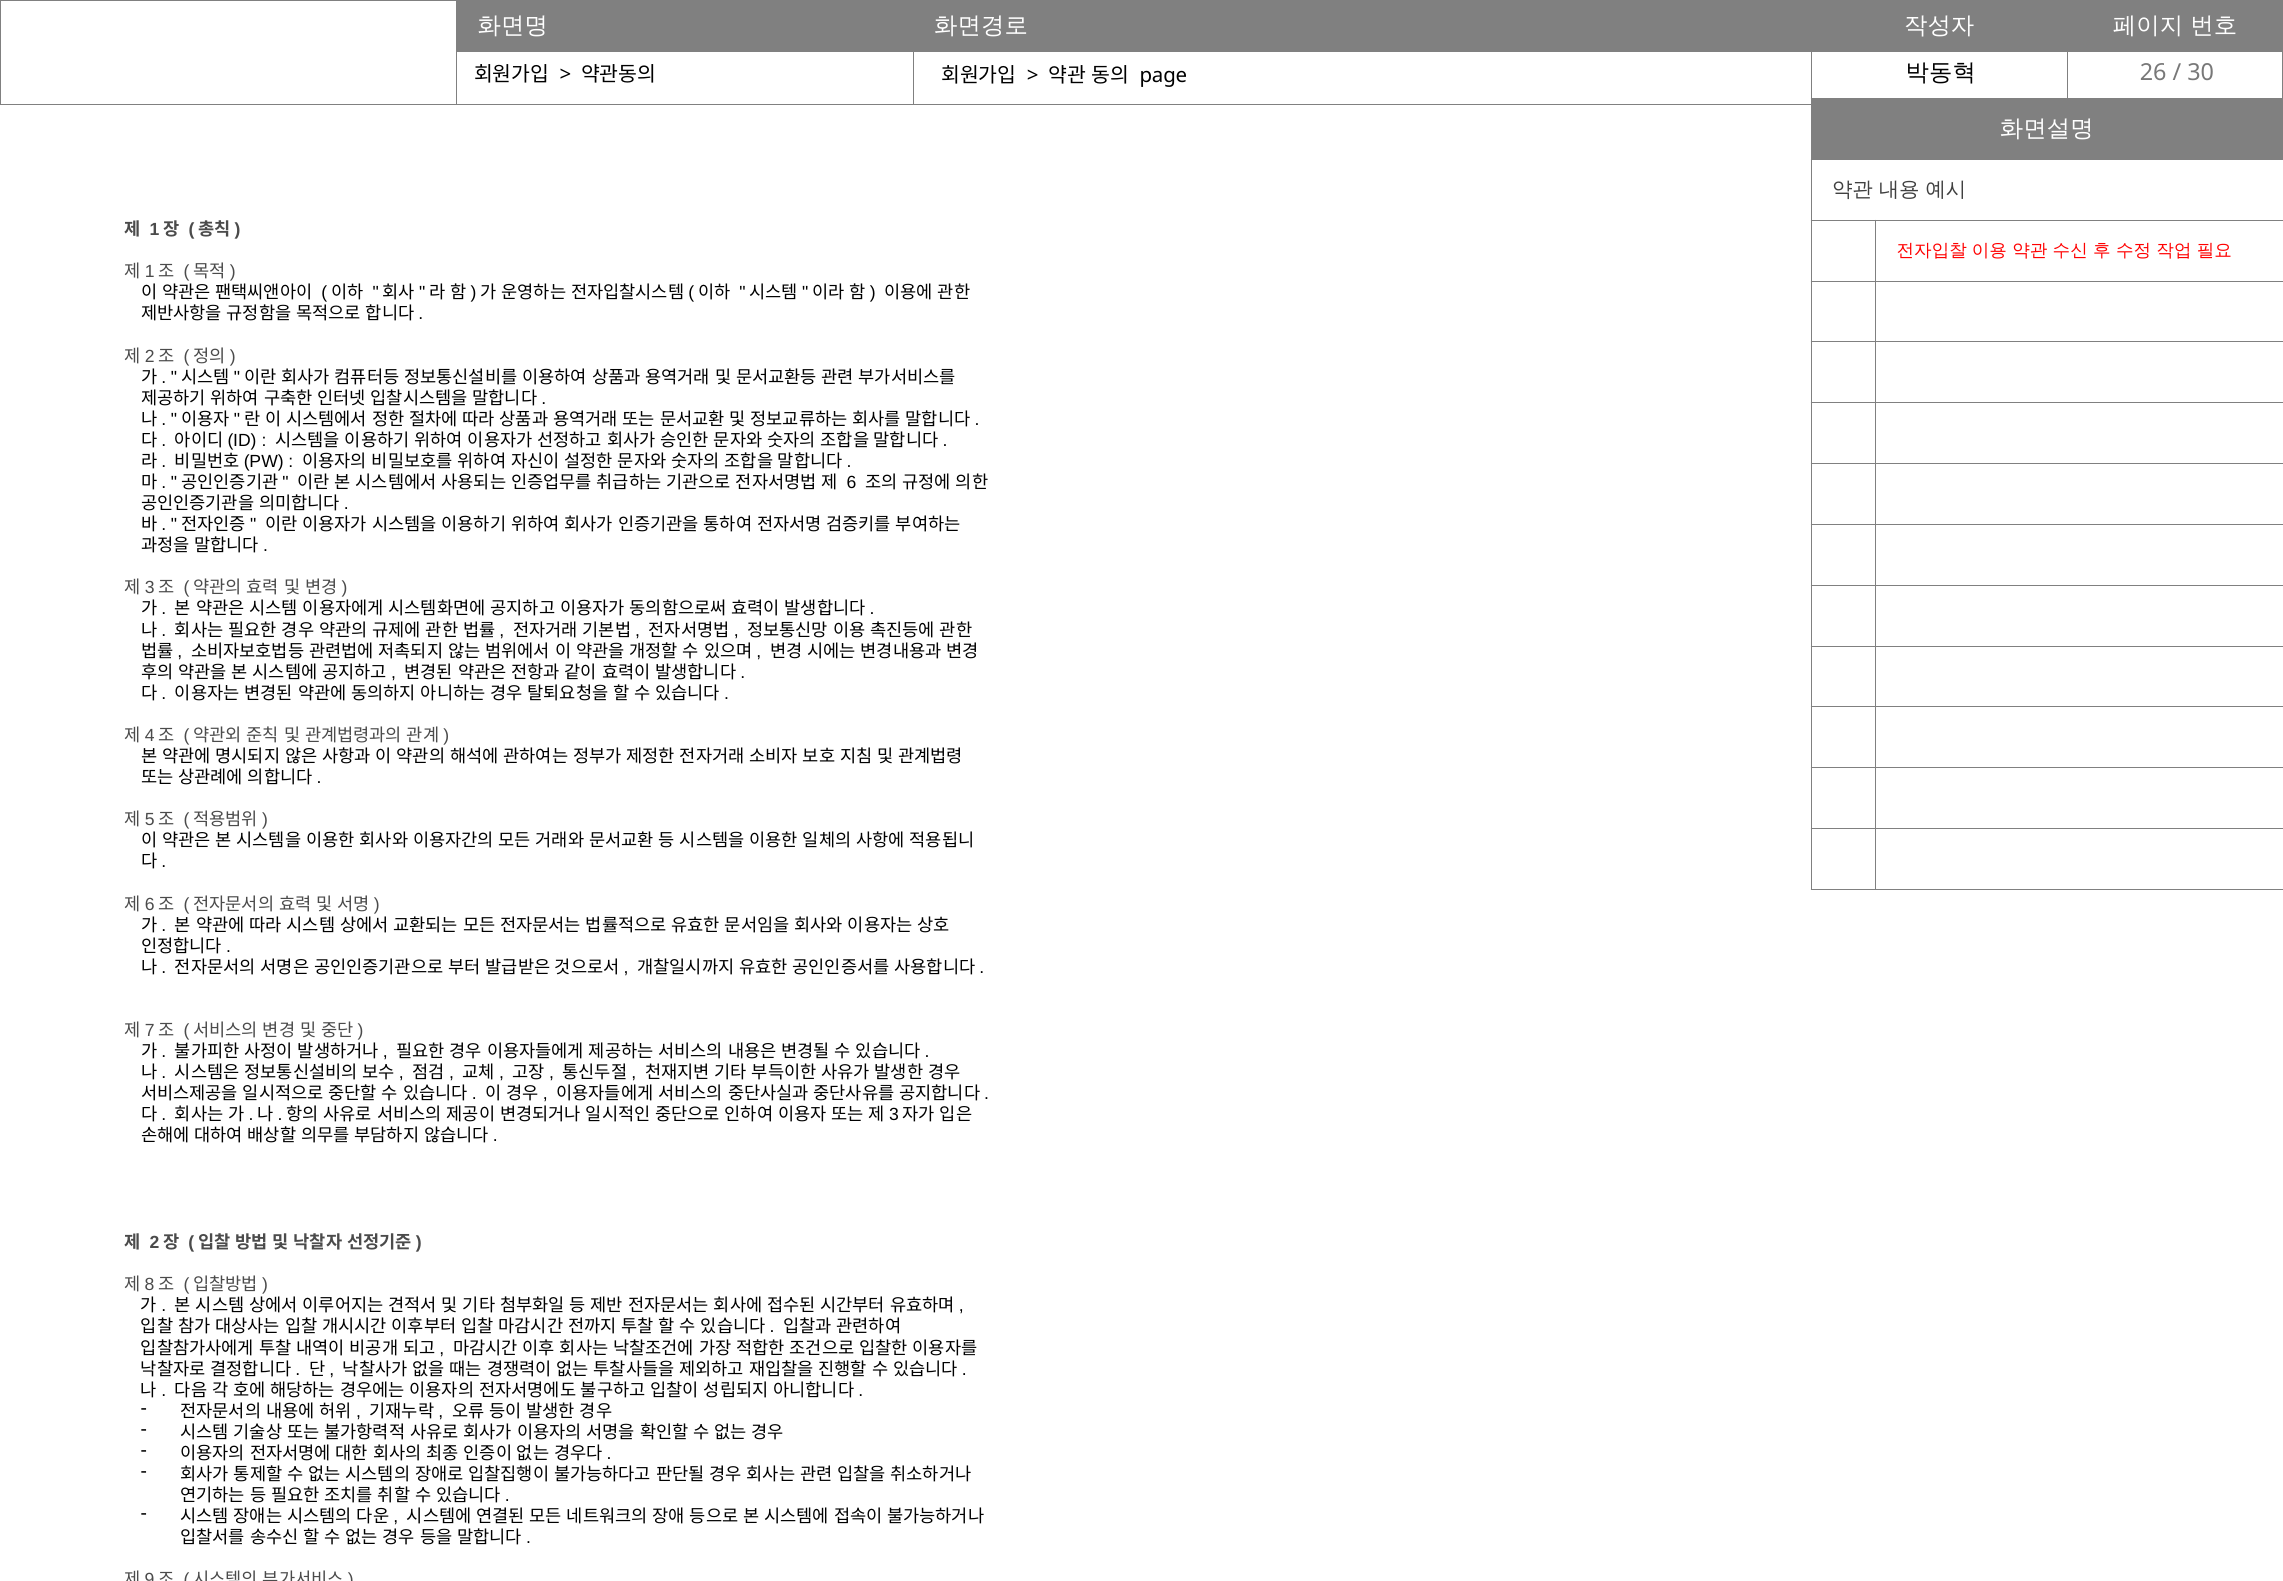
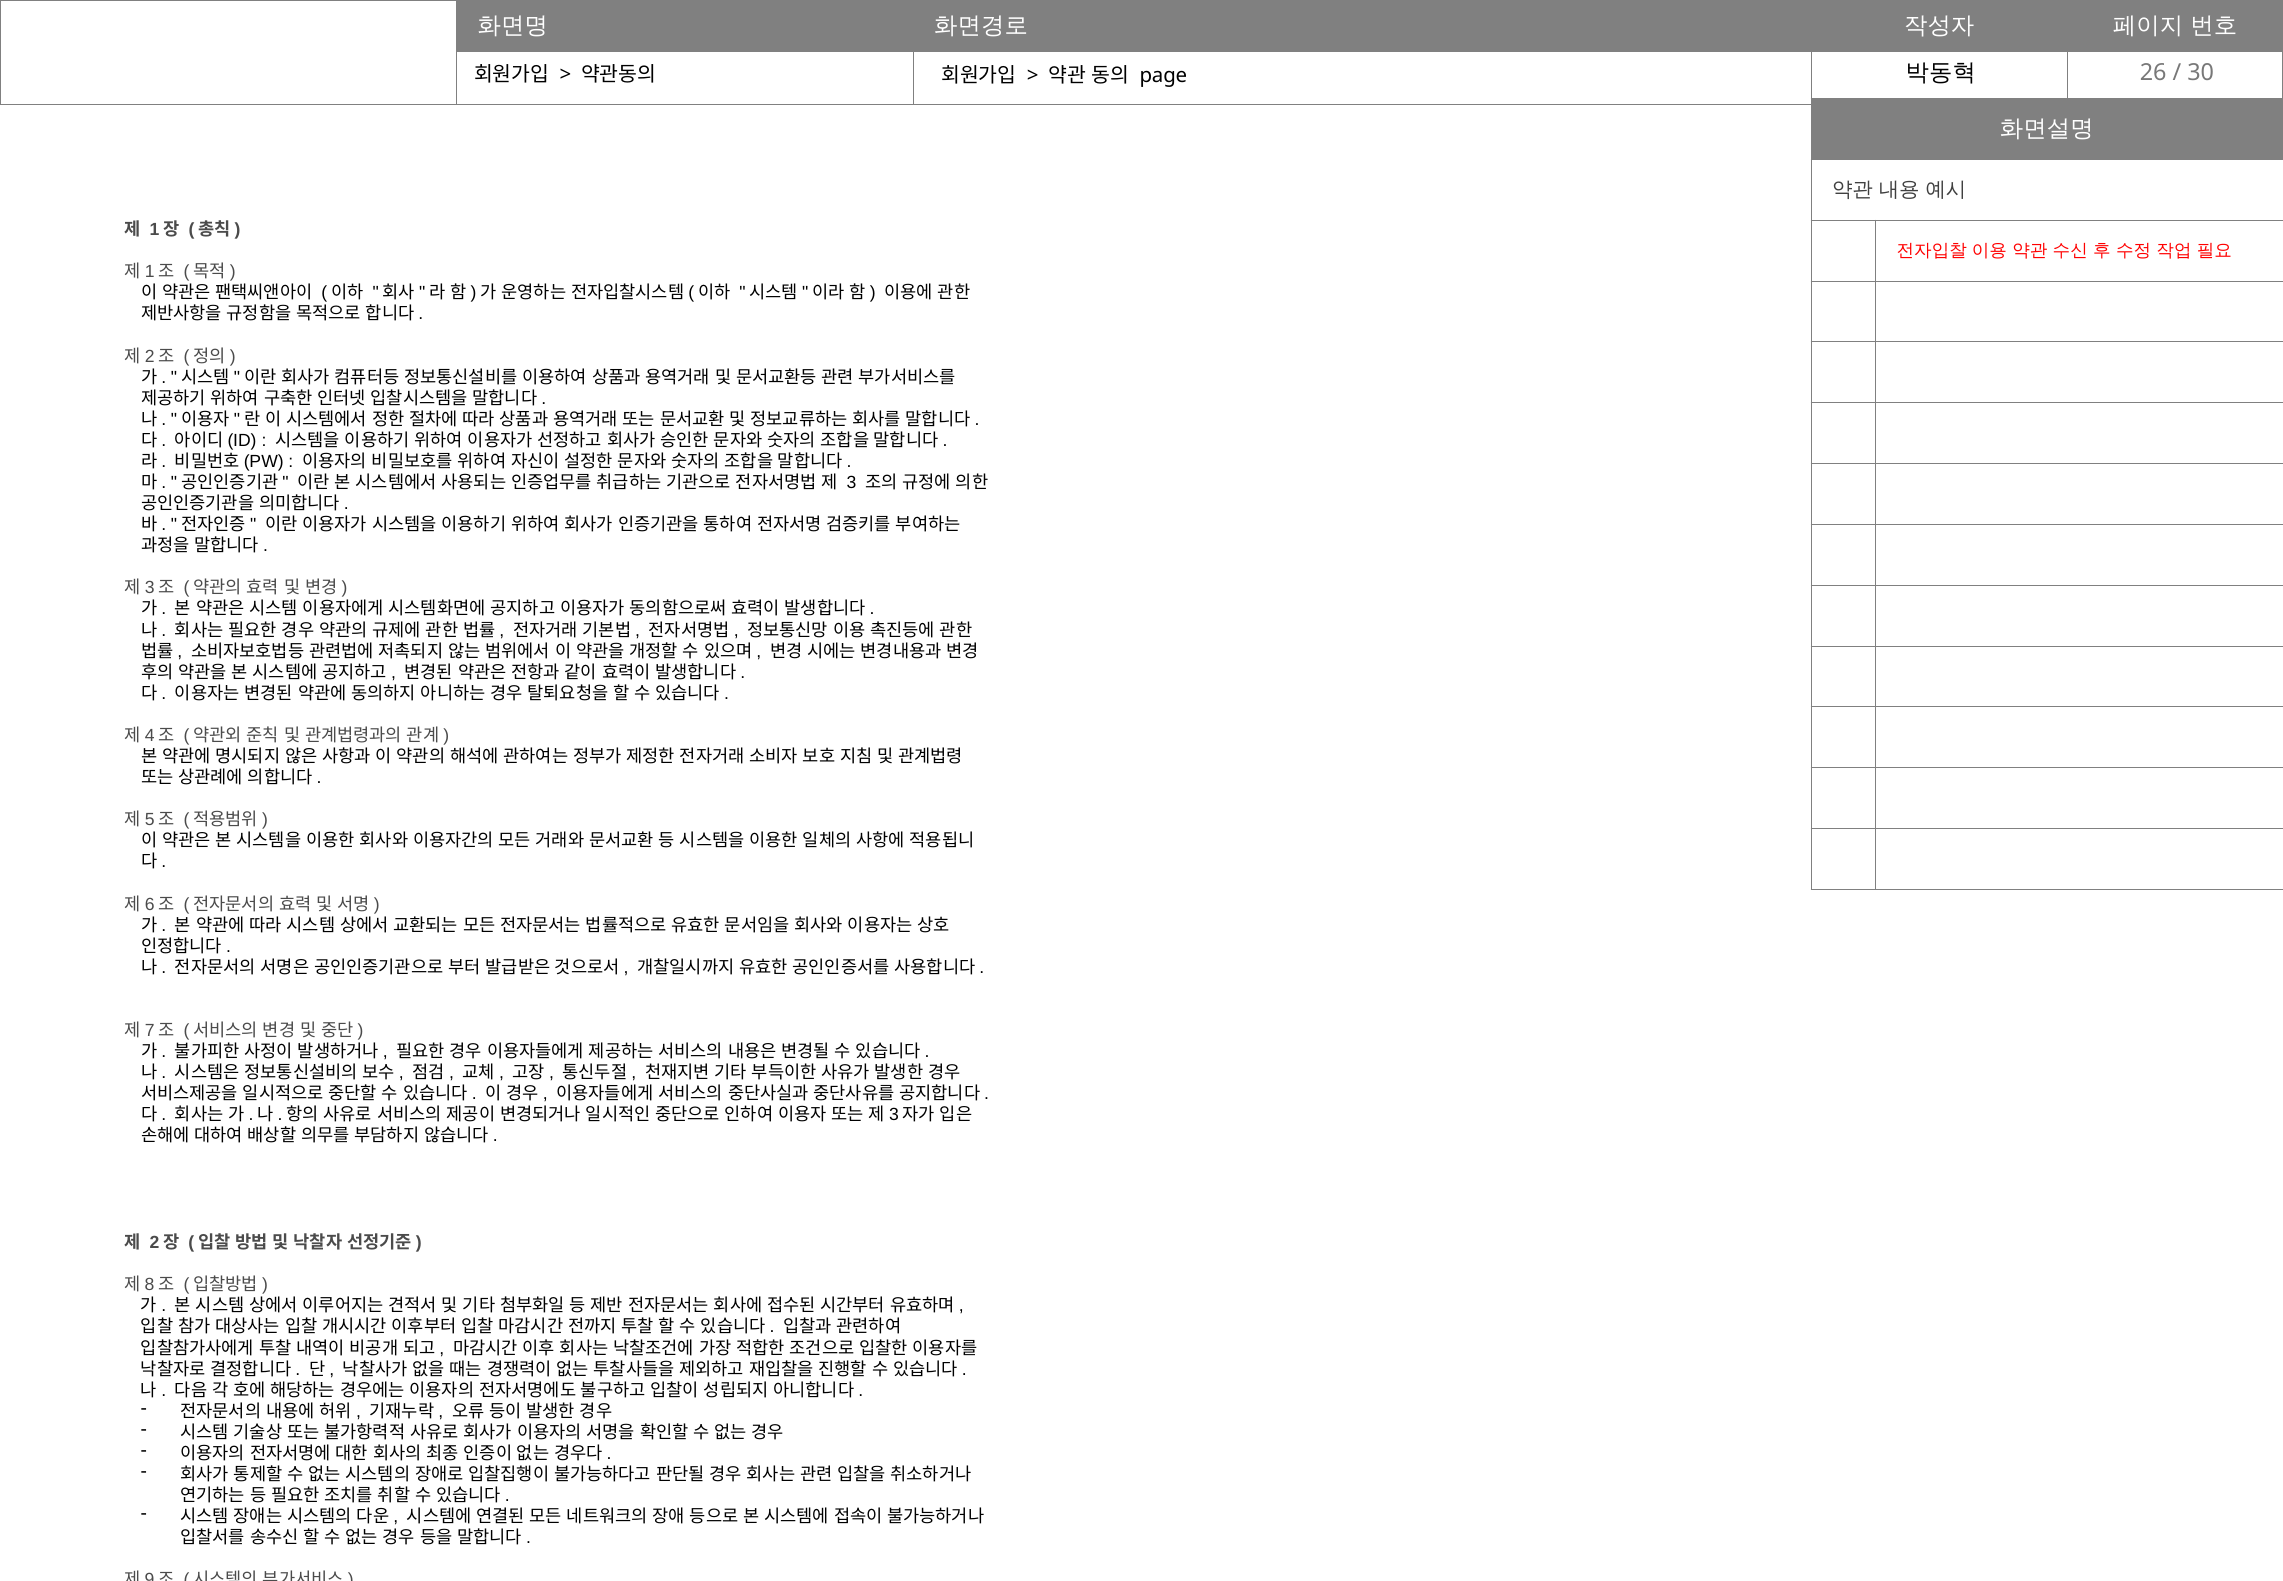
6: 6 -> 3 (852, 483)
